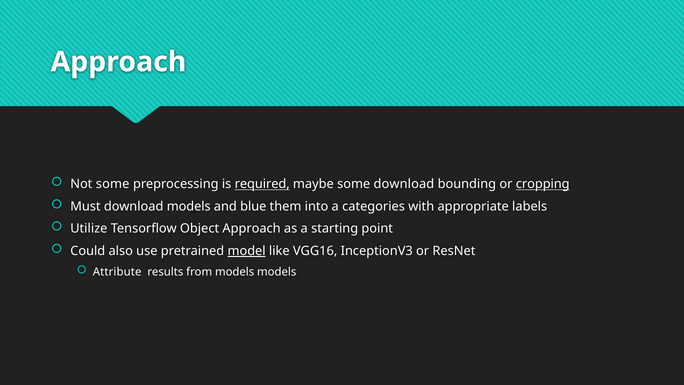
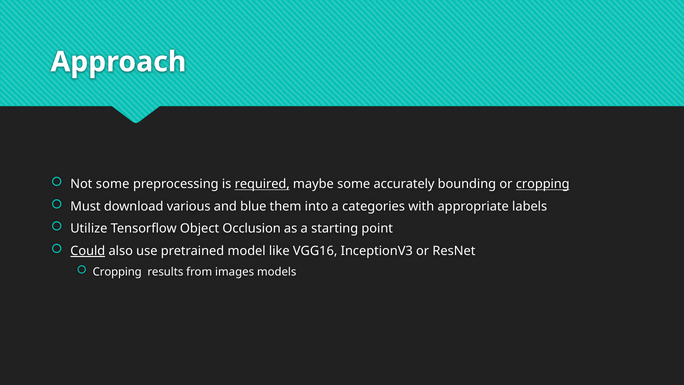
some download: download -> accurately (404, 184)
download models: models -> various (189, 206)
Object Approach: Approach -> Occlusion (252, 229)
Could underline: none -> present (88, 251)
model underline: present -> none (247, 251)
Attribute: Attribute -> Cropping (117, 272)
from models: models -> images (235, 272)
